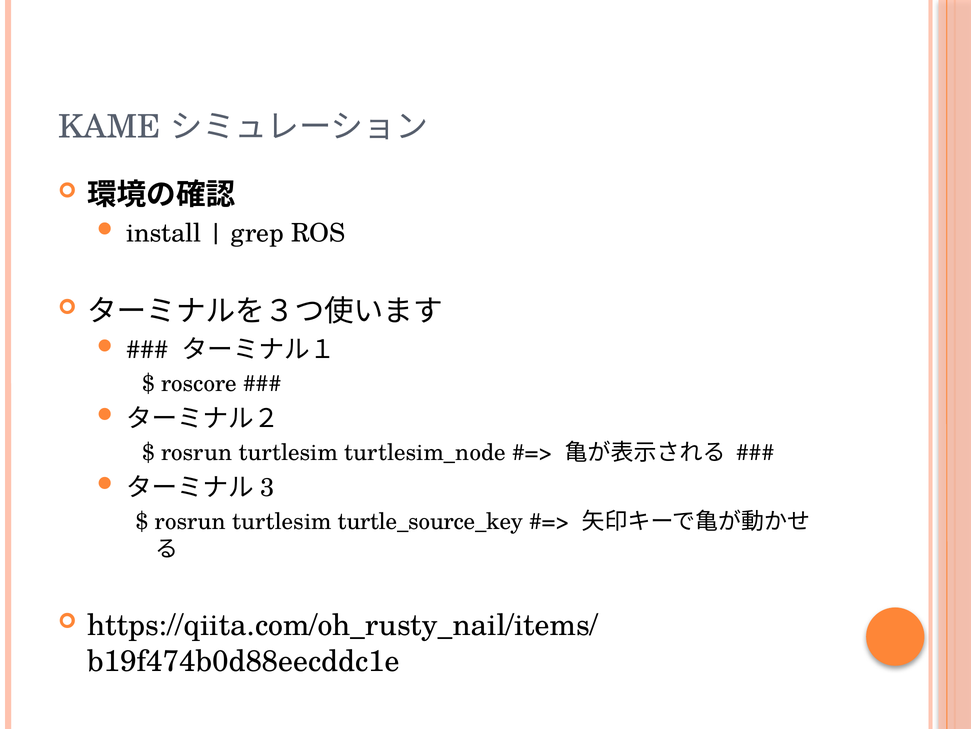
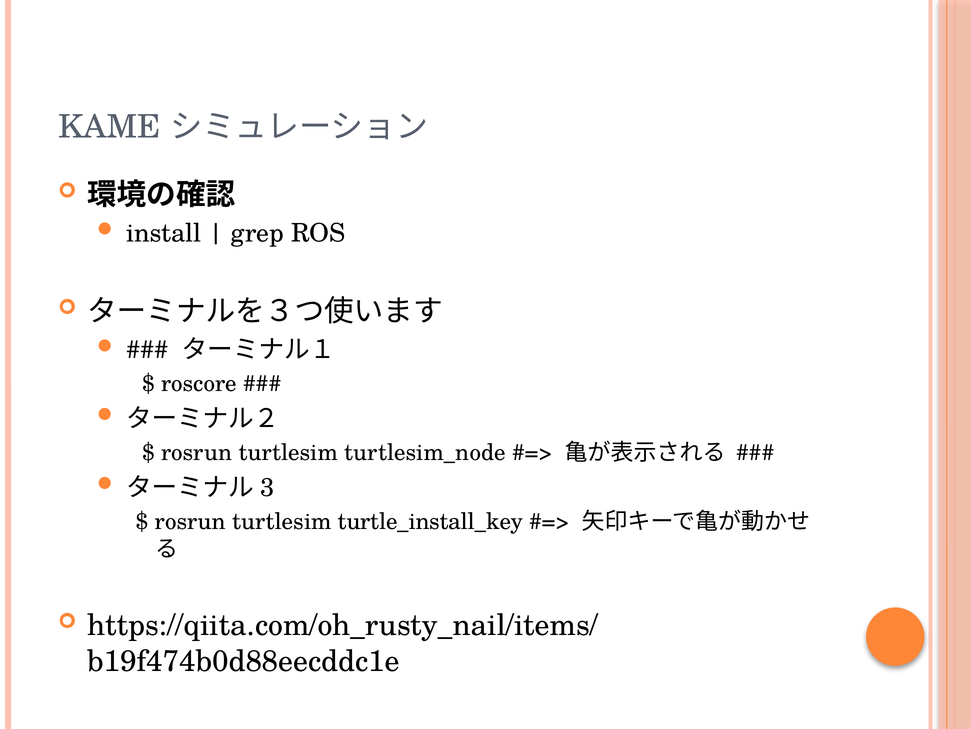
turtle_source_key: turtle_source_key -> turtle_install_key (431, 521)
